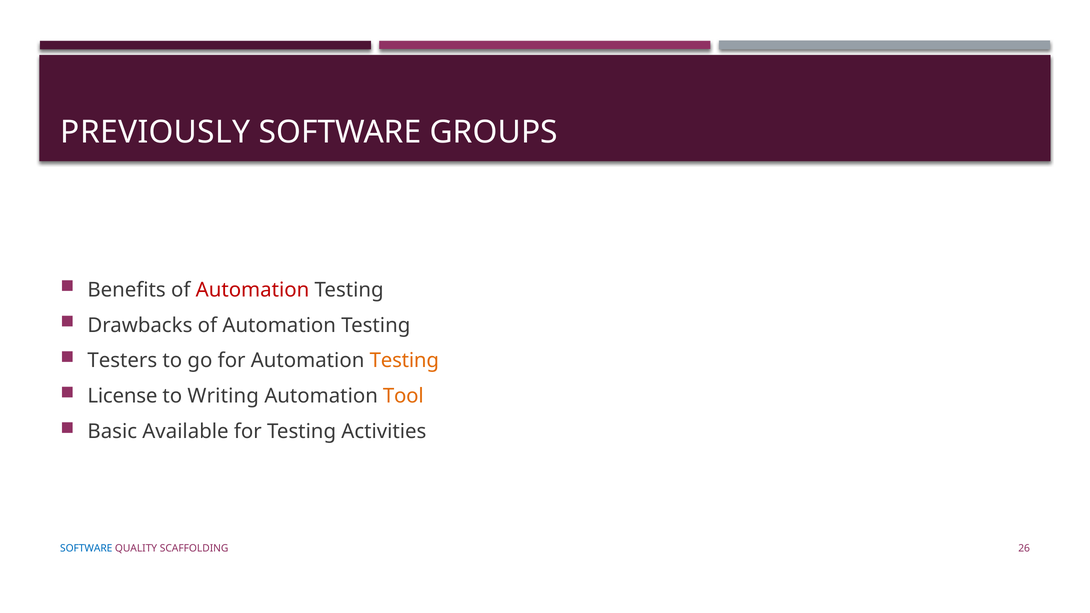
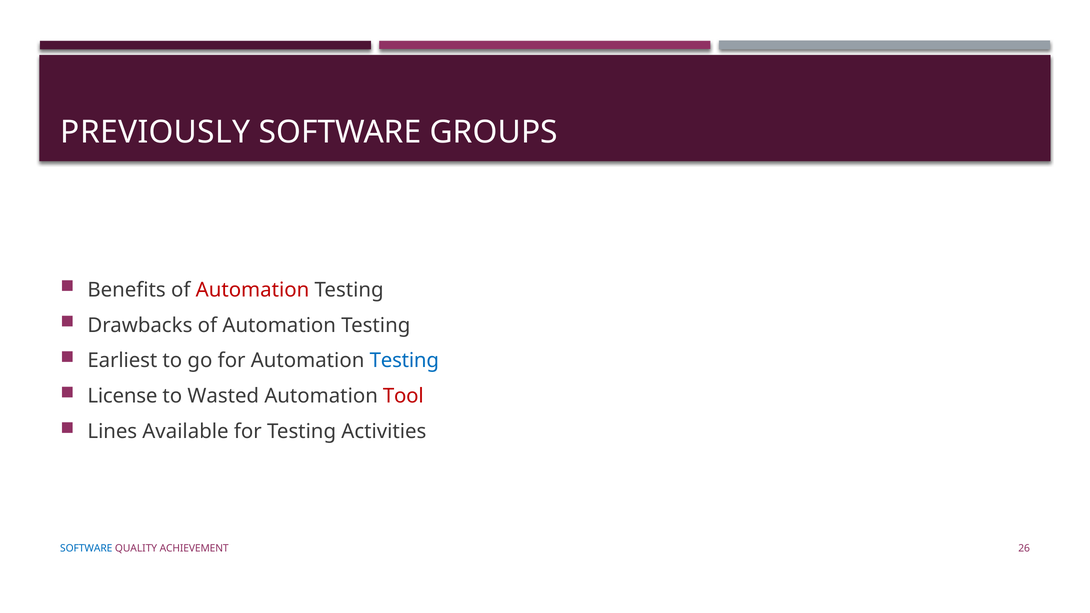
Testers: Testers -> Earliest (122, 361)
Testing colour: orange -> blue (404, 361)
Writing: Writing -> Wasted (223, 396)
Tool colour: orange -> red (403, 396)
Basic: Basic -> Lines (112, 432)
SCAFFOLDING: SCAFFOLDING -> ACHIEVEMENT (194, 548)
